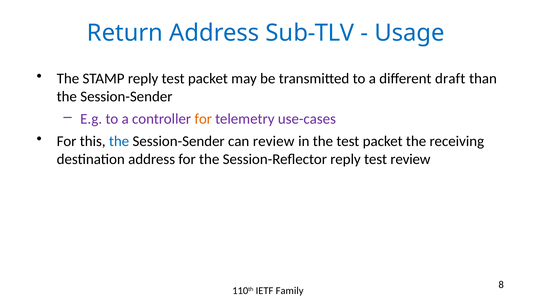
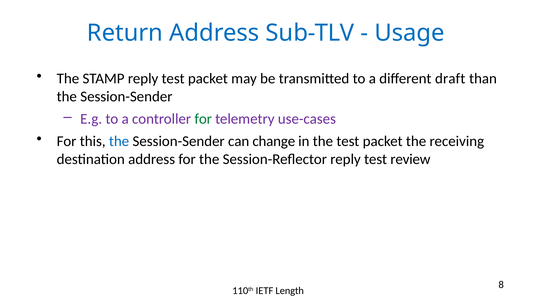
for colour: orange -> green (203, 119)
can review: review -> change (274, 141)
Family: Family -> Length (290, 290)
